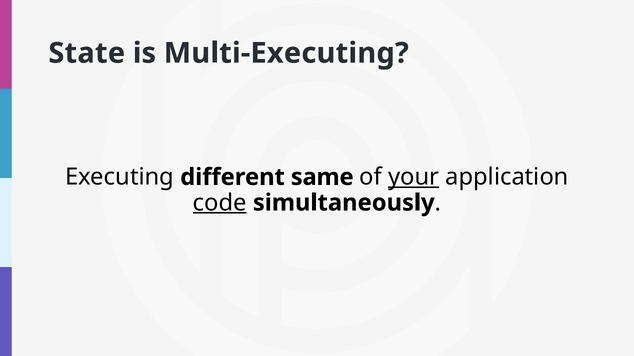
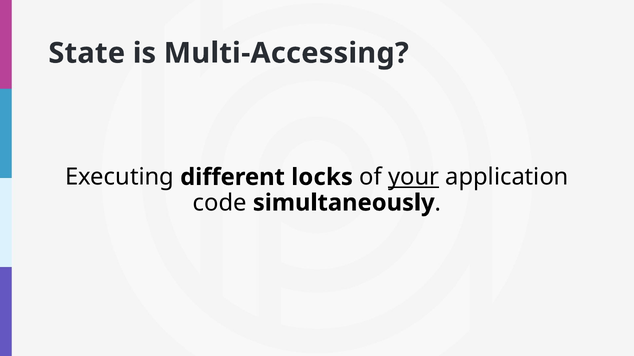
Multi-Executing: Multi-Executing -> Multi-Accessing (286, 53)
same: same -> locks (322, 177)
code underline: present -> none (220, 203)
